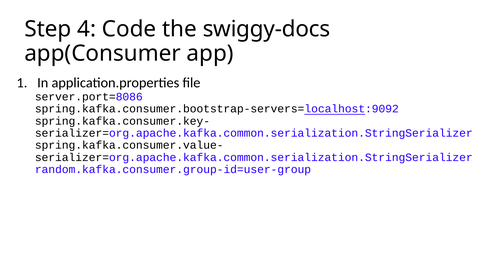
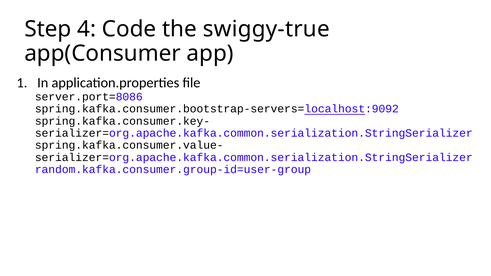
swiggy-docs: swiggy-docs -> swiggy-true (266, 29)
